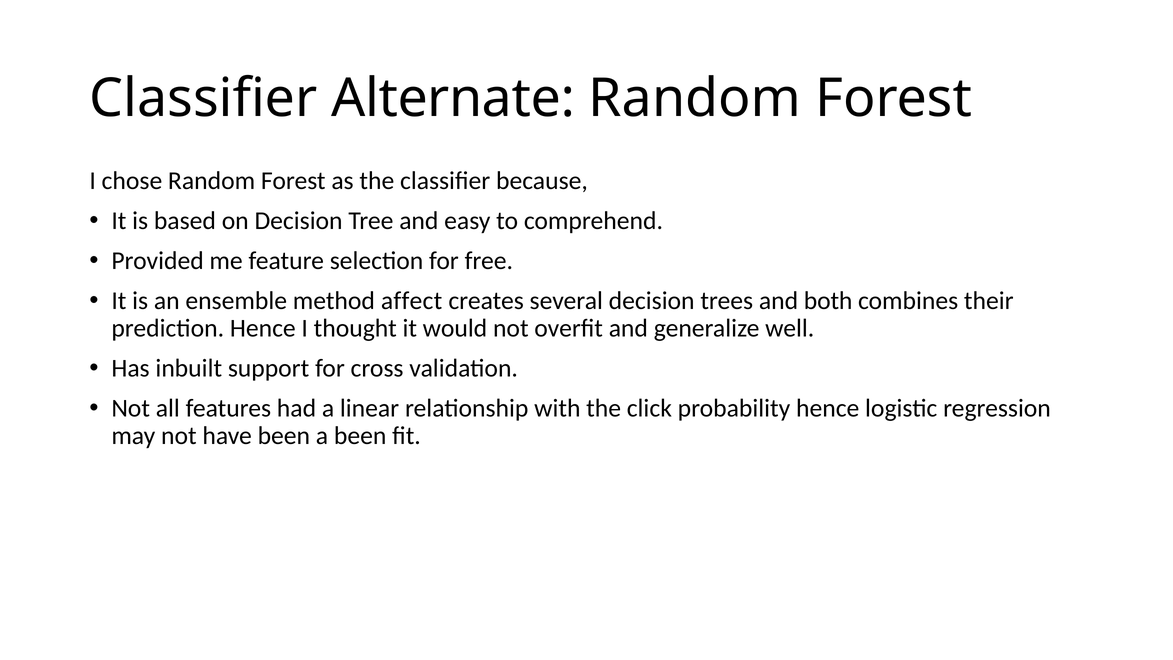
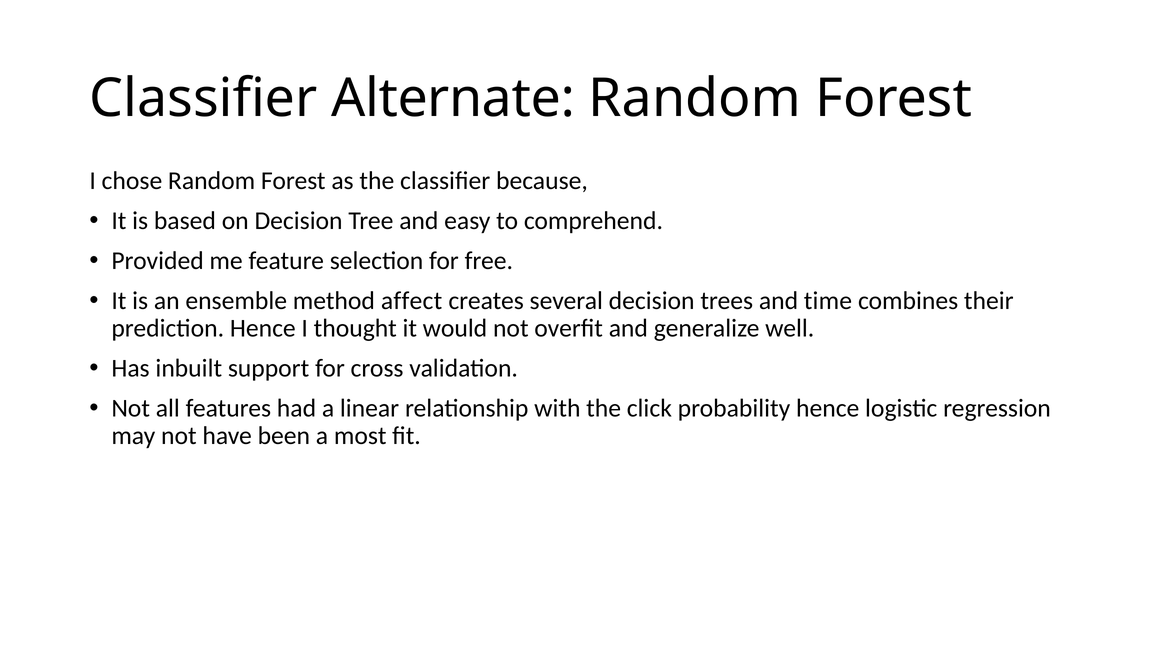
both: both -> time (828, 301)
a been: been -> most (360, 436)
